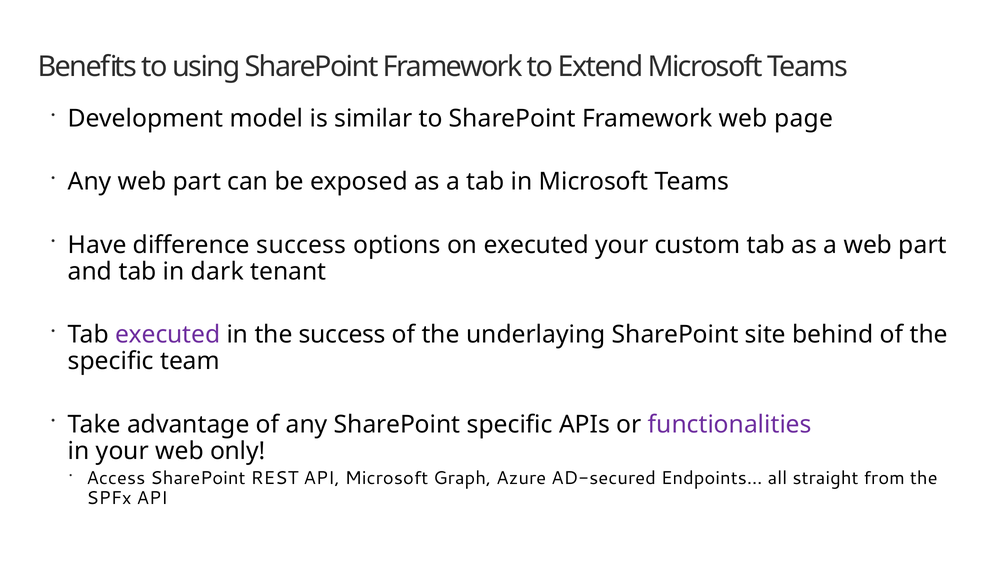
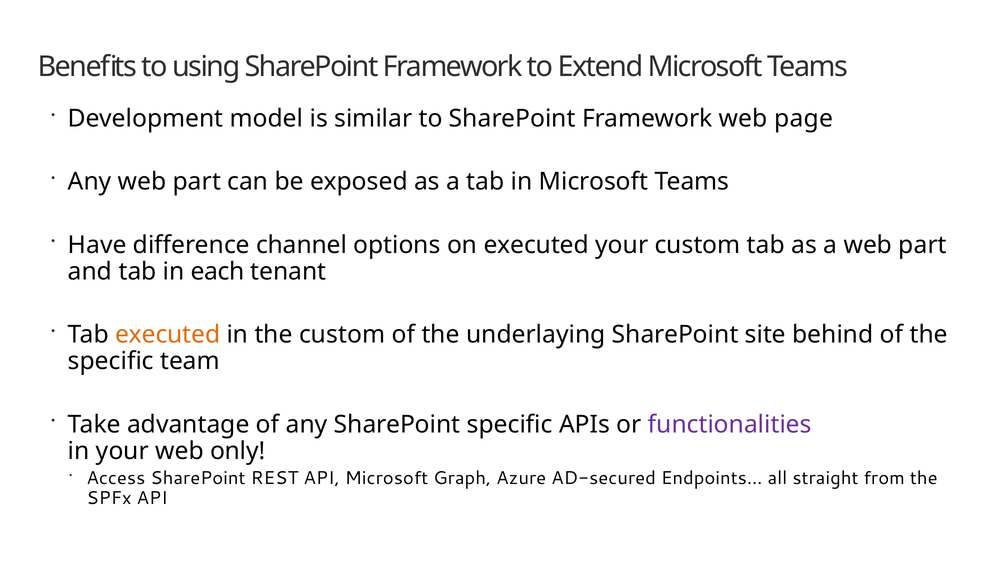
difference success: success -> channel (302, 245)
dark: dark -> each (218, 272)
executed colour: purple -> orange (168, 335)
the success: success -> custom (342, 335)
